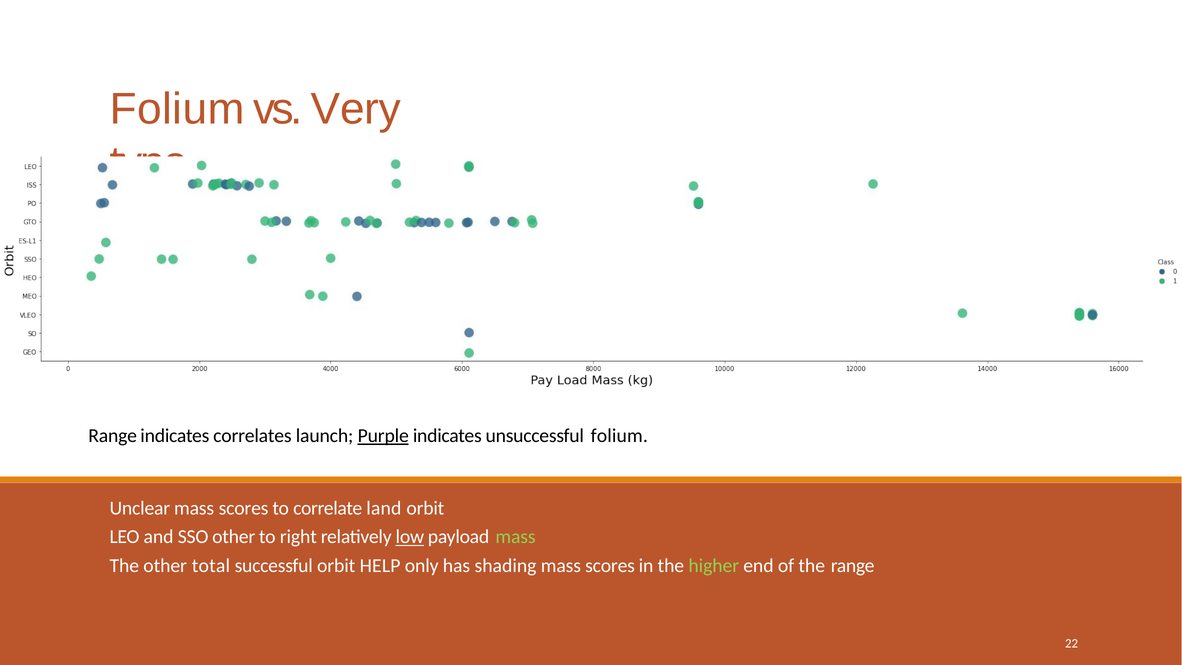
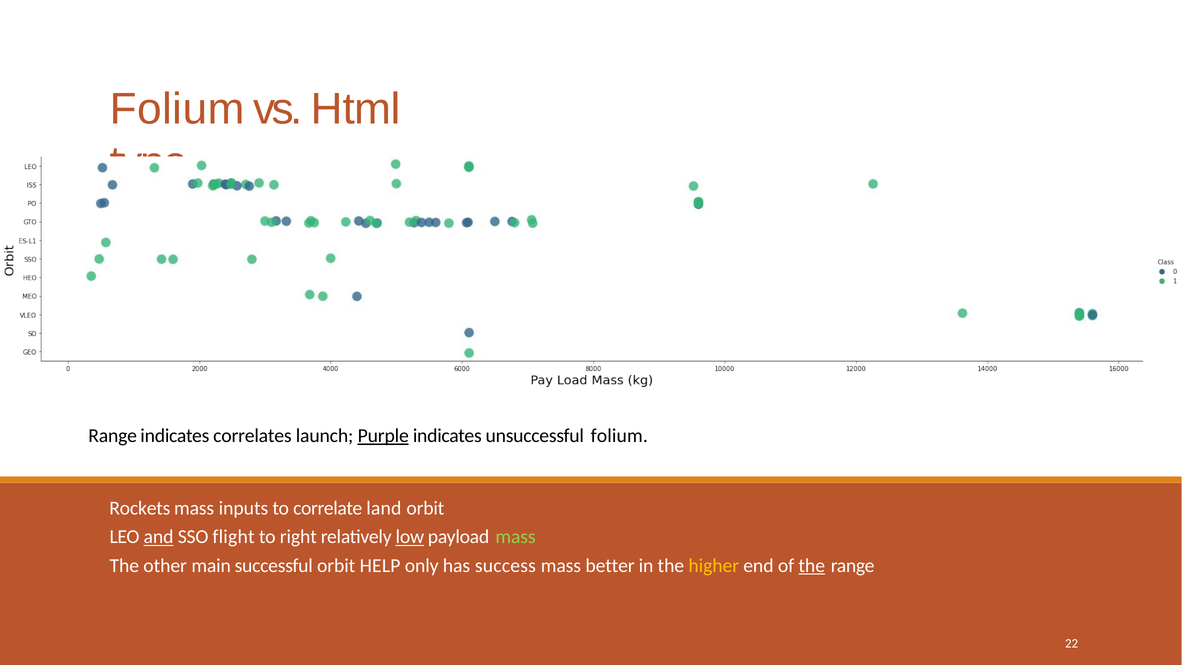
Very: Very -> Html (356, 109)
Unclear: Unclear -> Rockets (140, 508)
scores: scores -> inputs (243, 508)
and underline: none -> present (159, 537)
SSO other: other -> flight (234, 537)
total: total -> main (211, 565)
shading: shading -> success (505, 565)
scores: scores -> better (610, 565)
higher colour: light green -> yellow (714, 565)
the underline: none -> present (812, 565)
